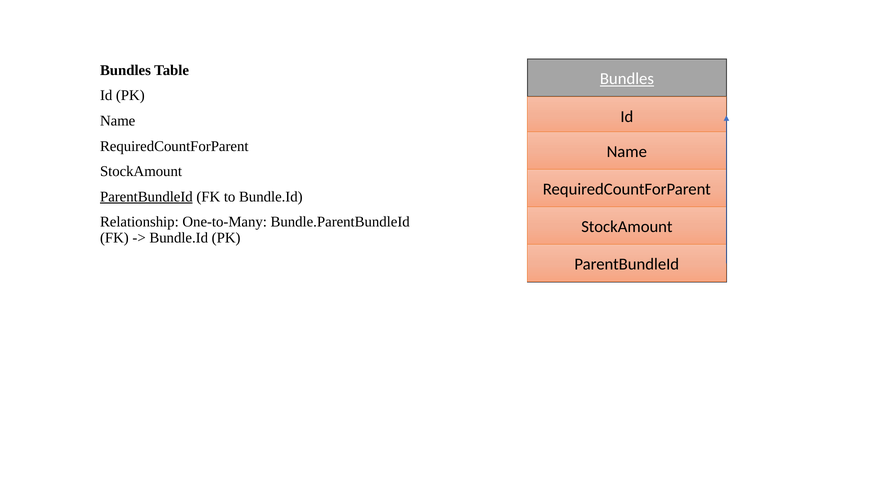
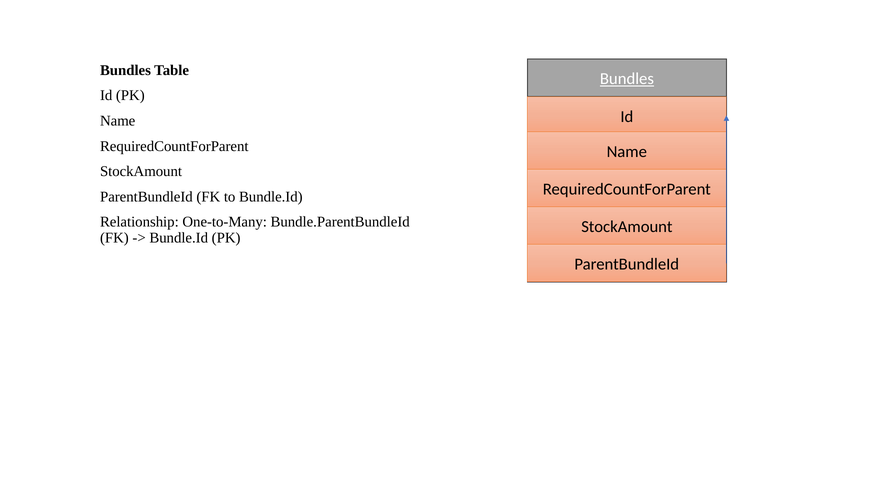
ParentBundleId underline: present -> none (146, 197)
